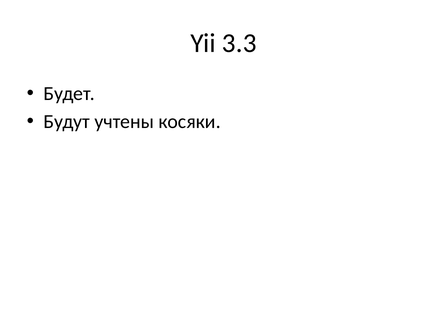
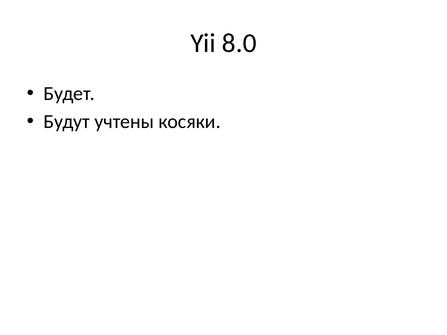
3.3: 3.3 -> 8.0 (239, 43)
